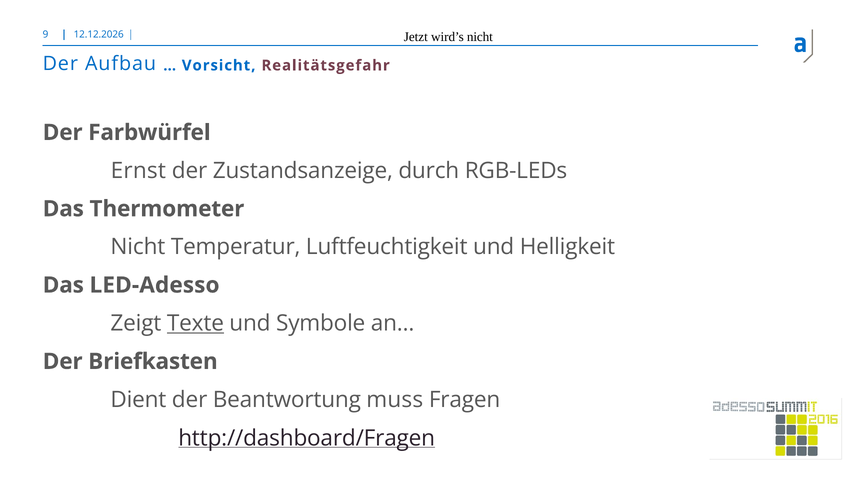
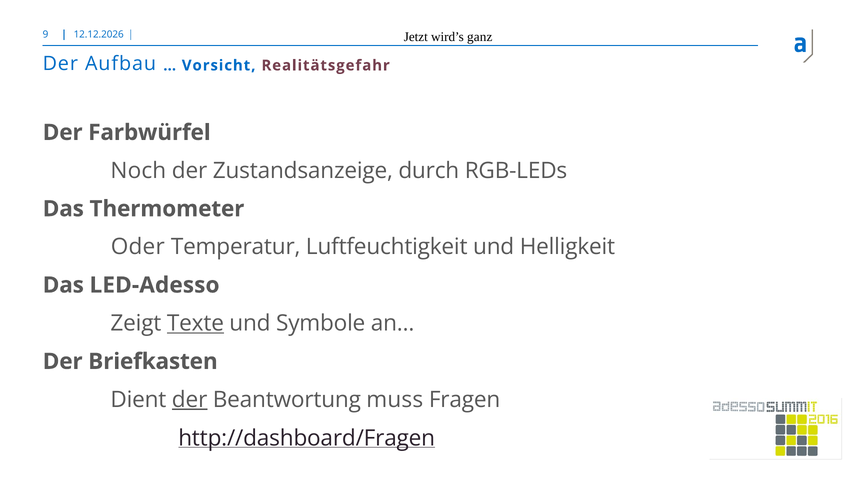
wird’s nicht: nicht -> ganz (480, 37)
Ernst: Ernst -> Noch (138, 171)
Nicht: Nicht -> Oder (138, 247)
der underline: none -> present (190, 400)
